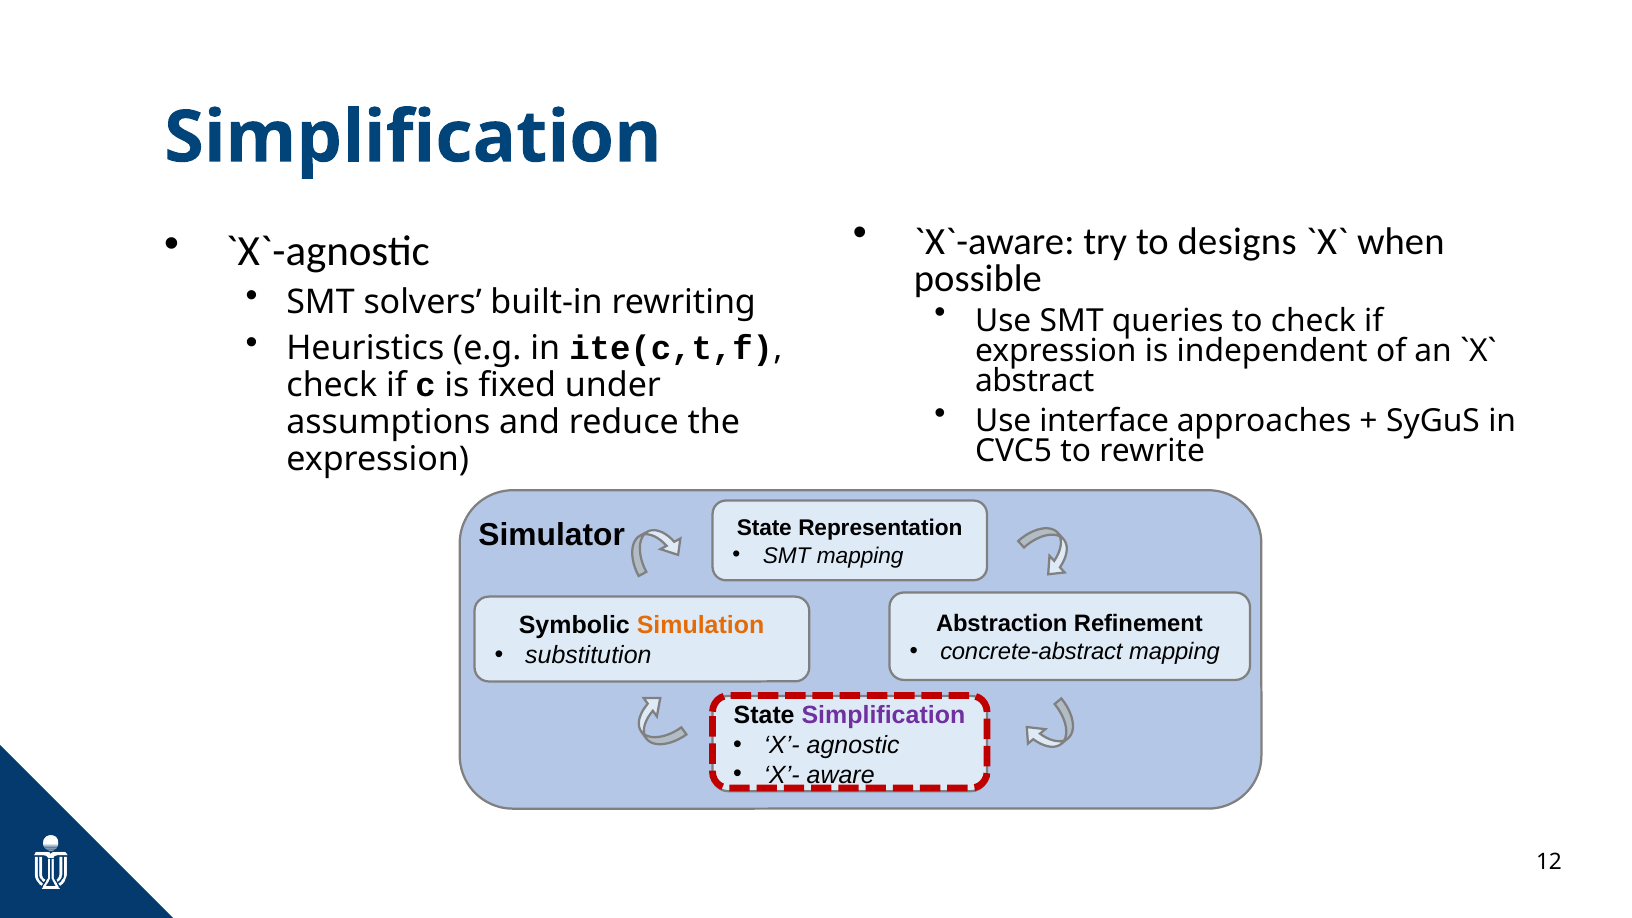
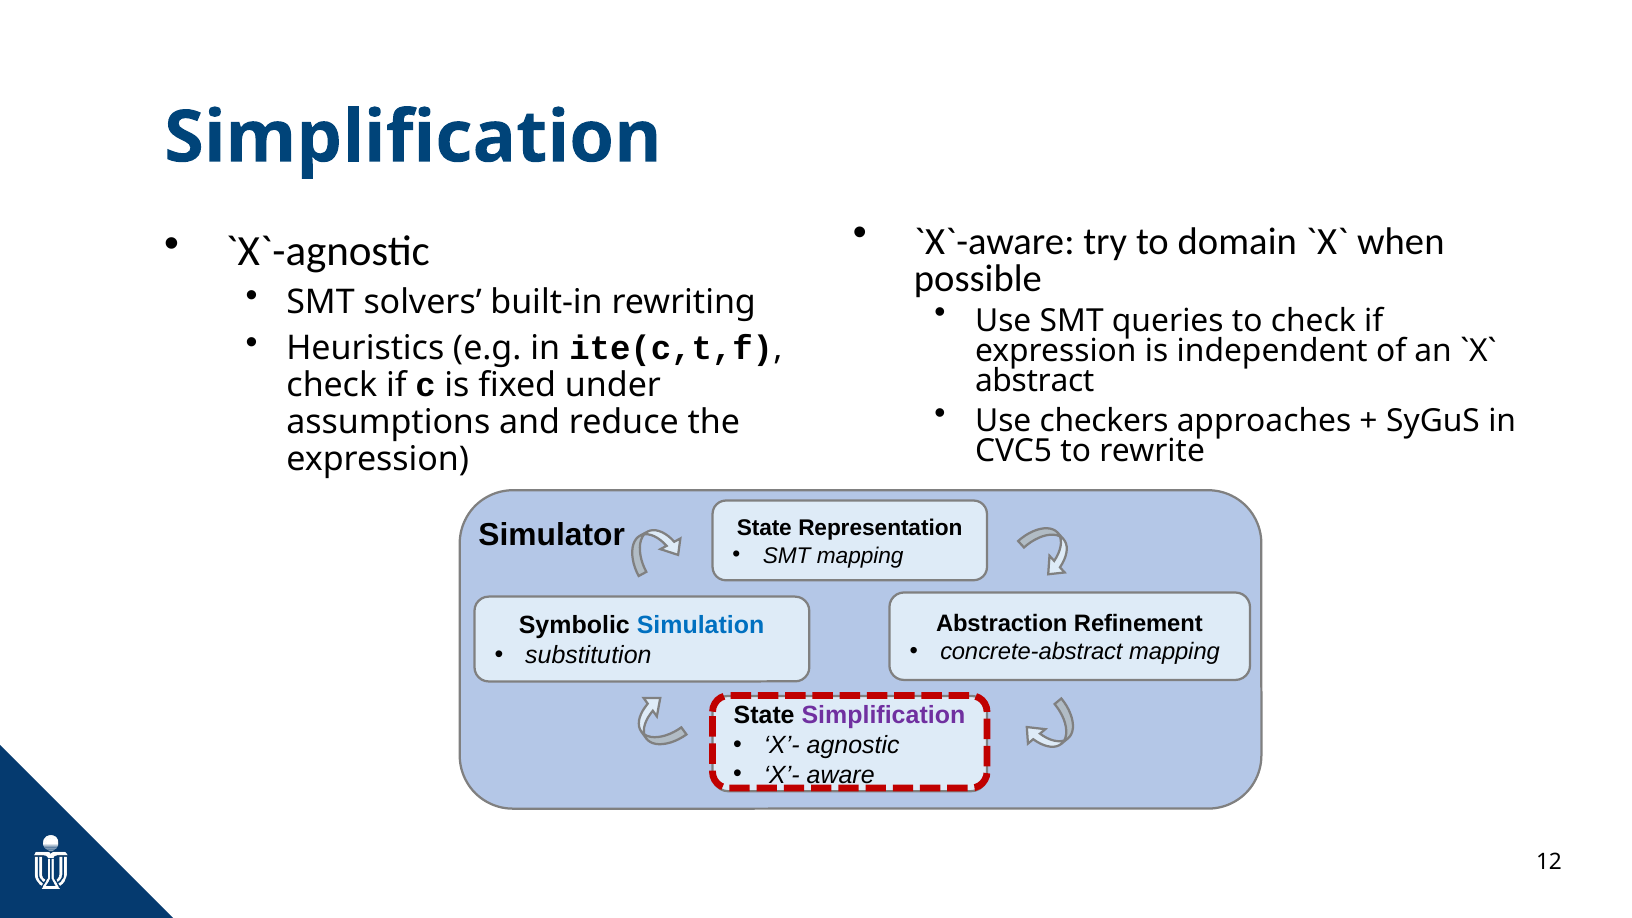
designs: designs -> domain (1237, 242)
interface: interface -> checkers (1104, 421)
Simulation colour: orange -> blue (701, 626)
